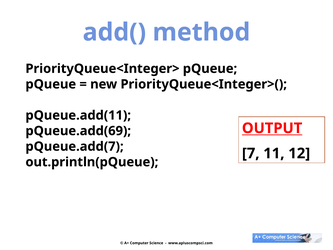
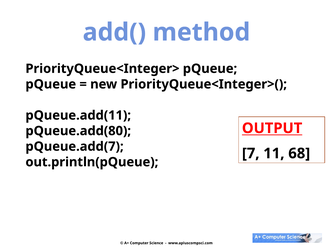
pQueue.add(69: pQueue.add(69 -> pQueue.add(80 (78, 131)
12: 12 -> 68 (299, 153)
